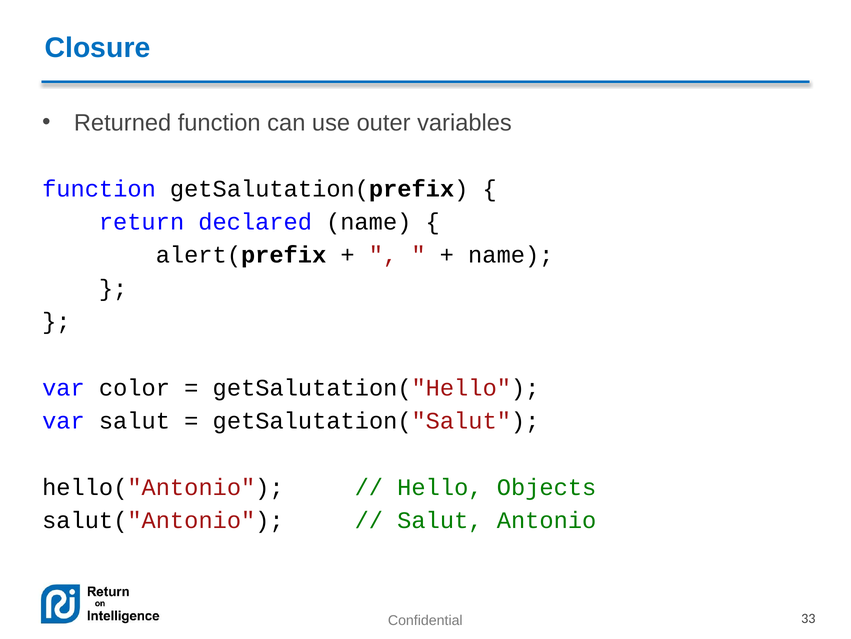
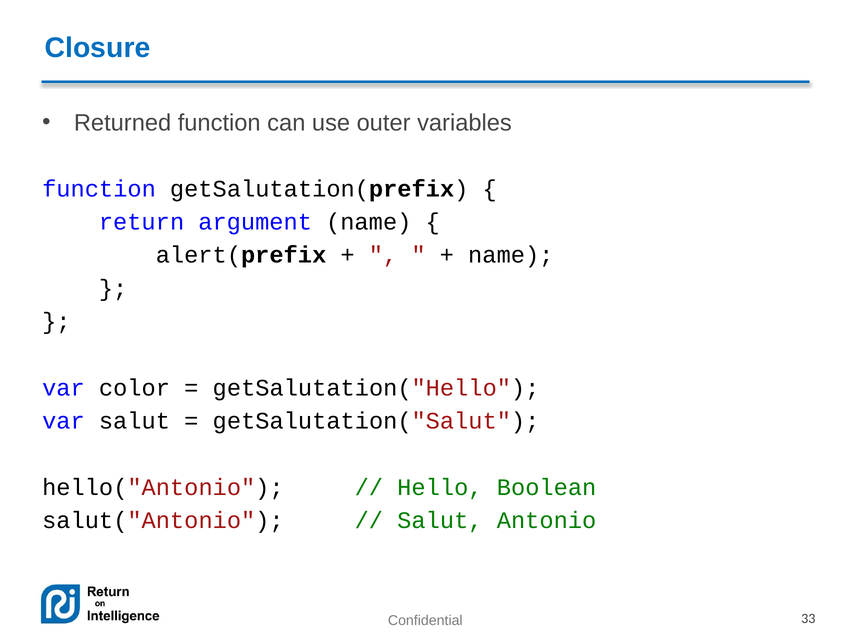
declared: declared -> argument (255, 222)
Objects: Objects -> Boolean (547, 487)
